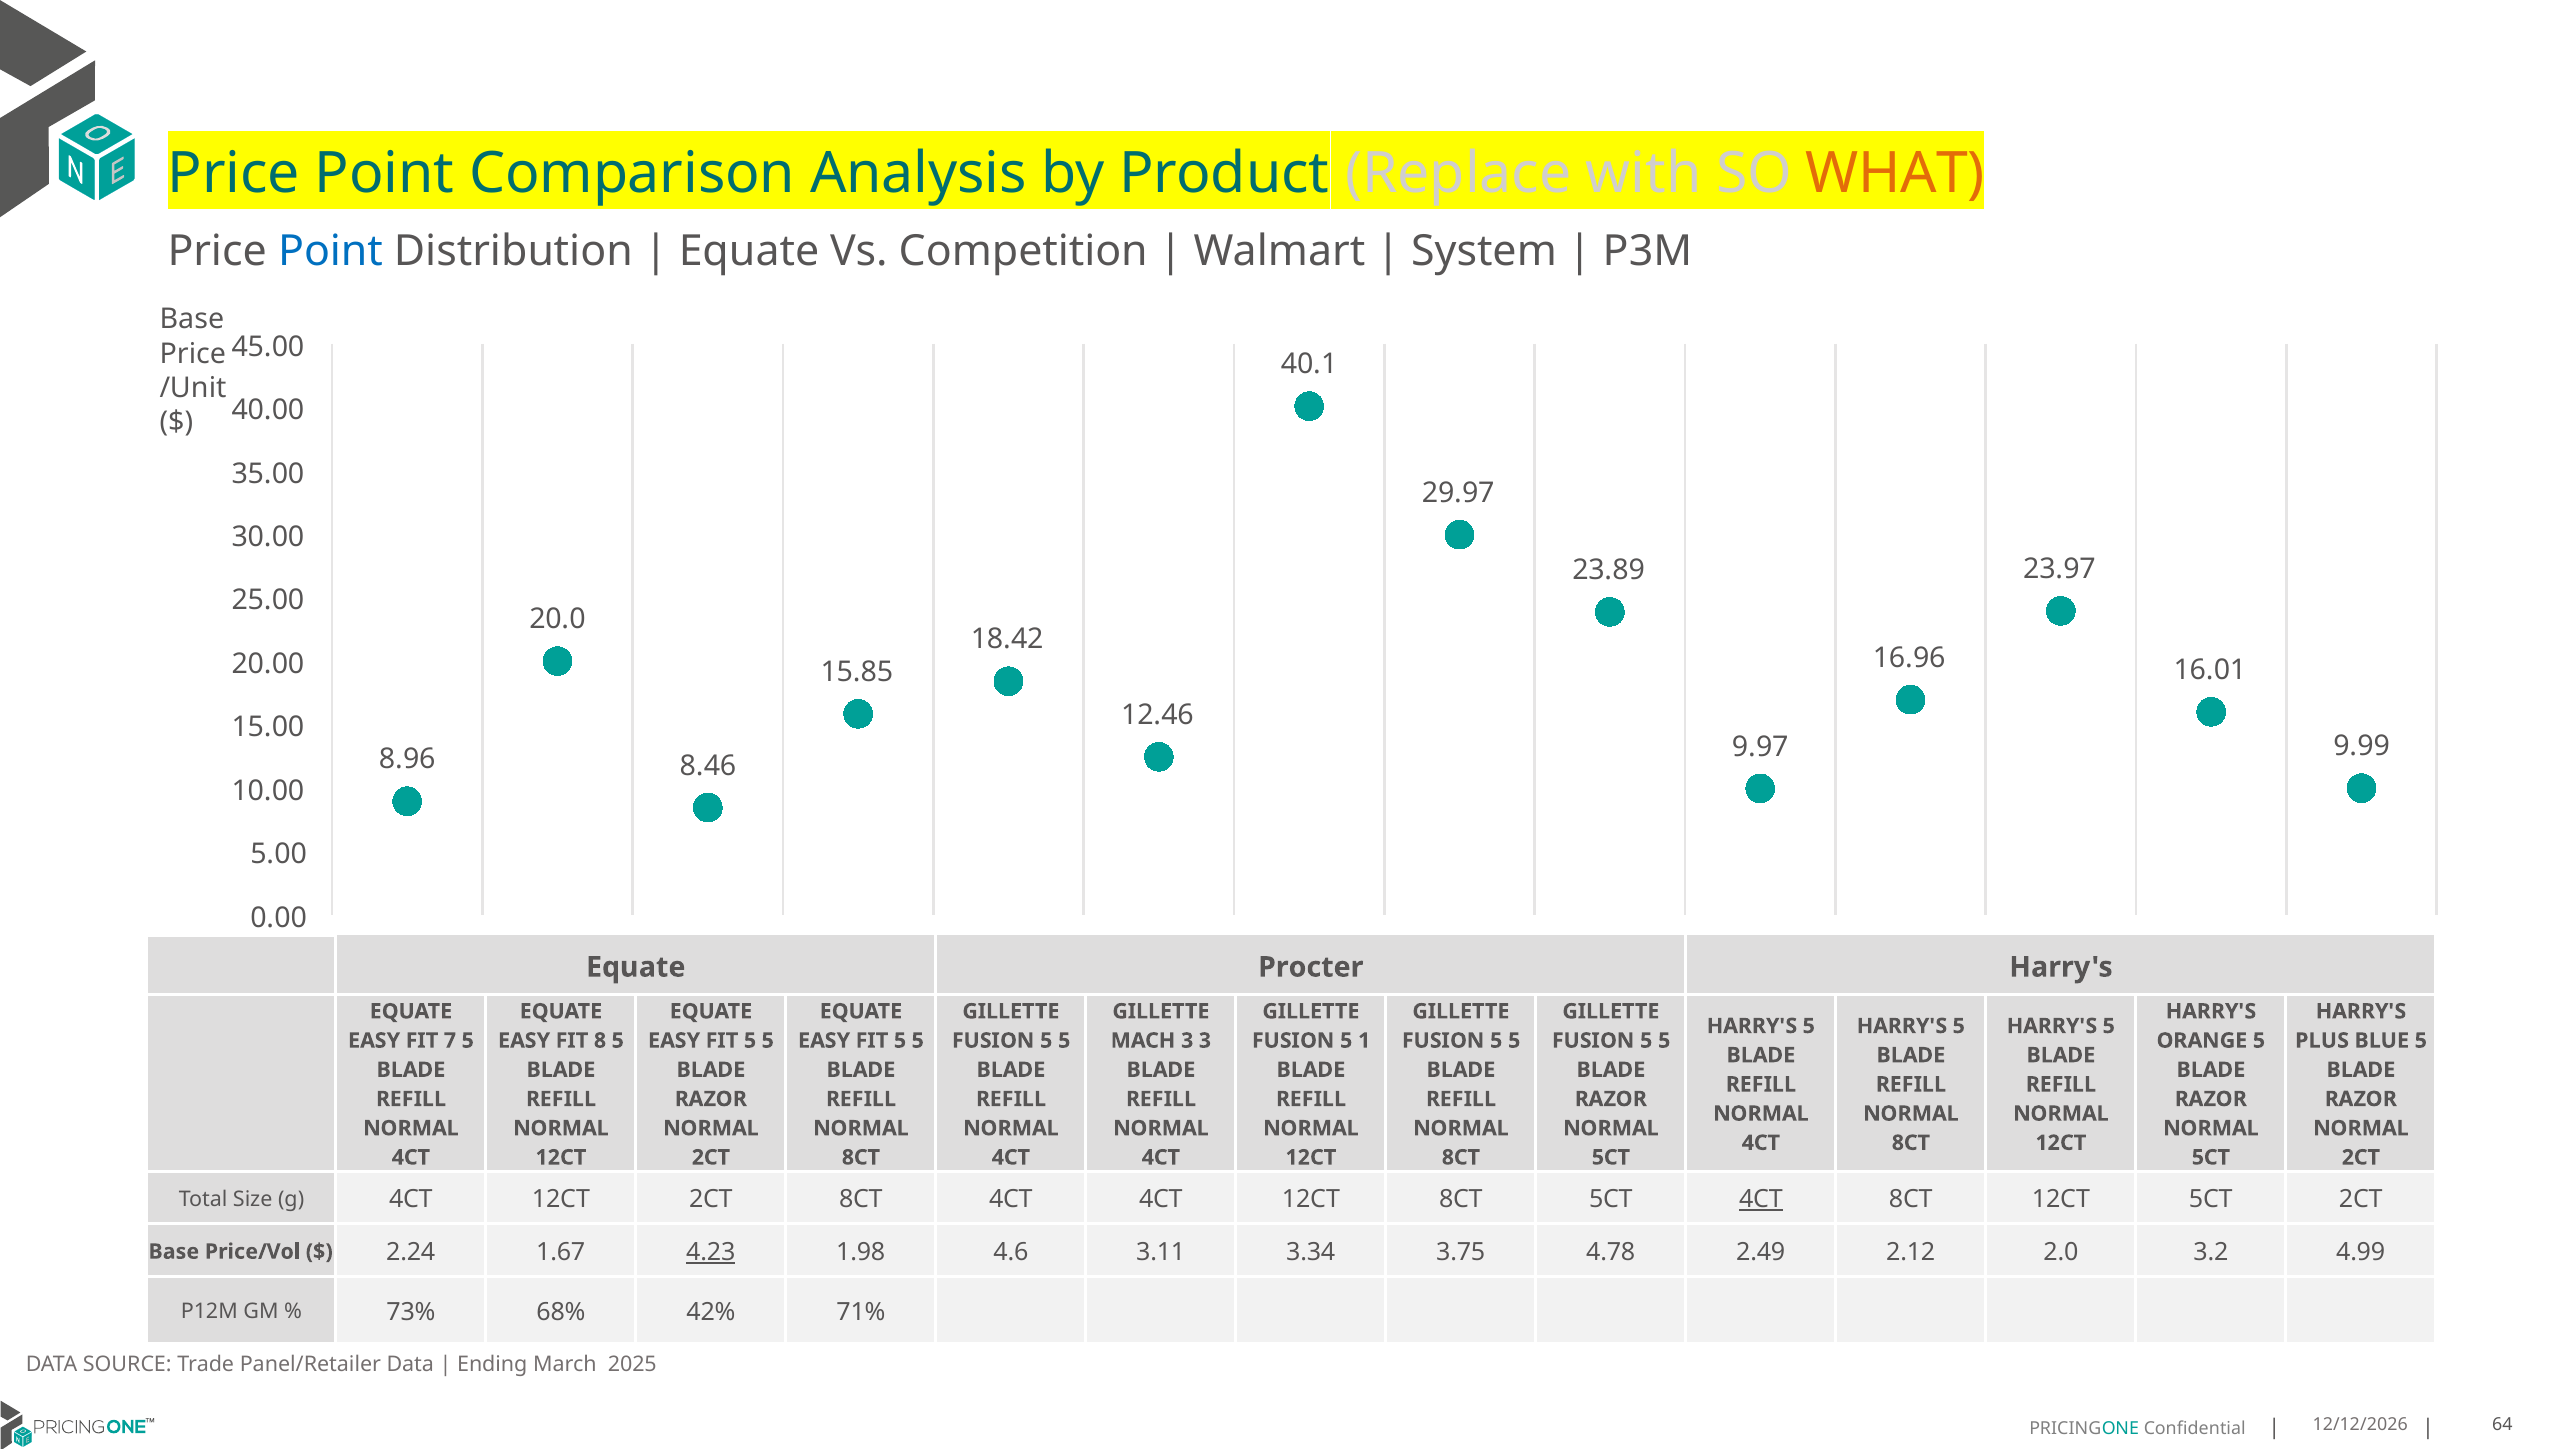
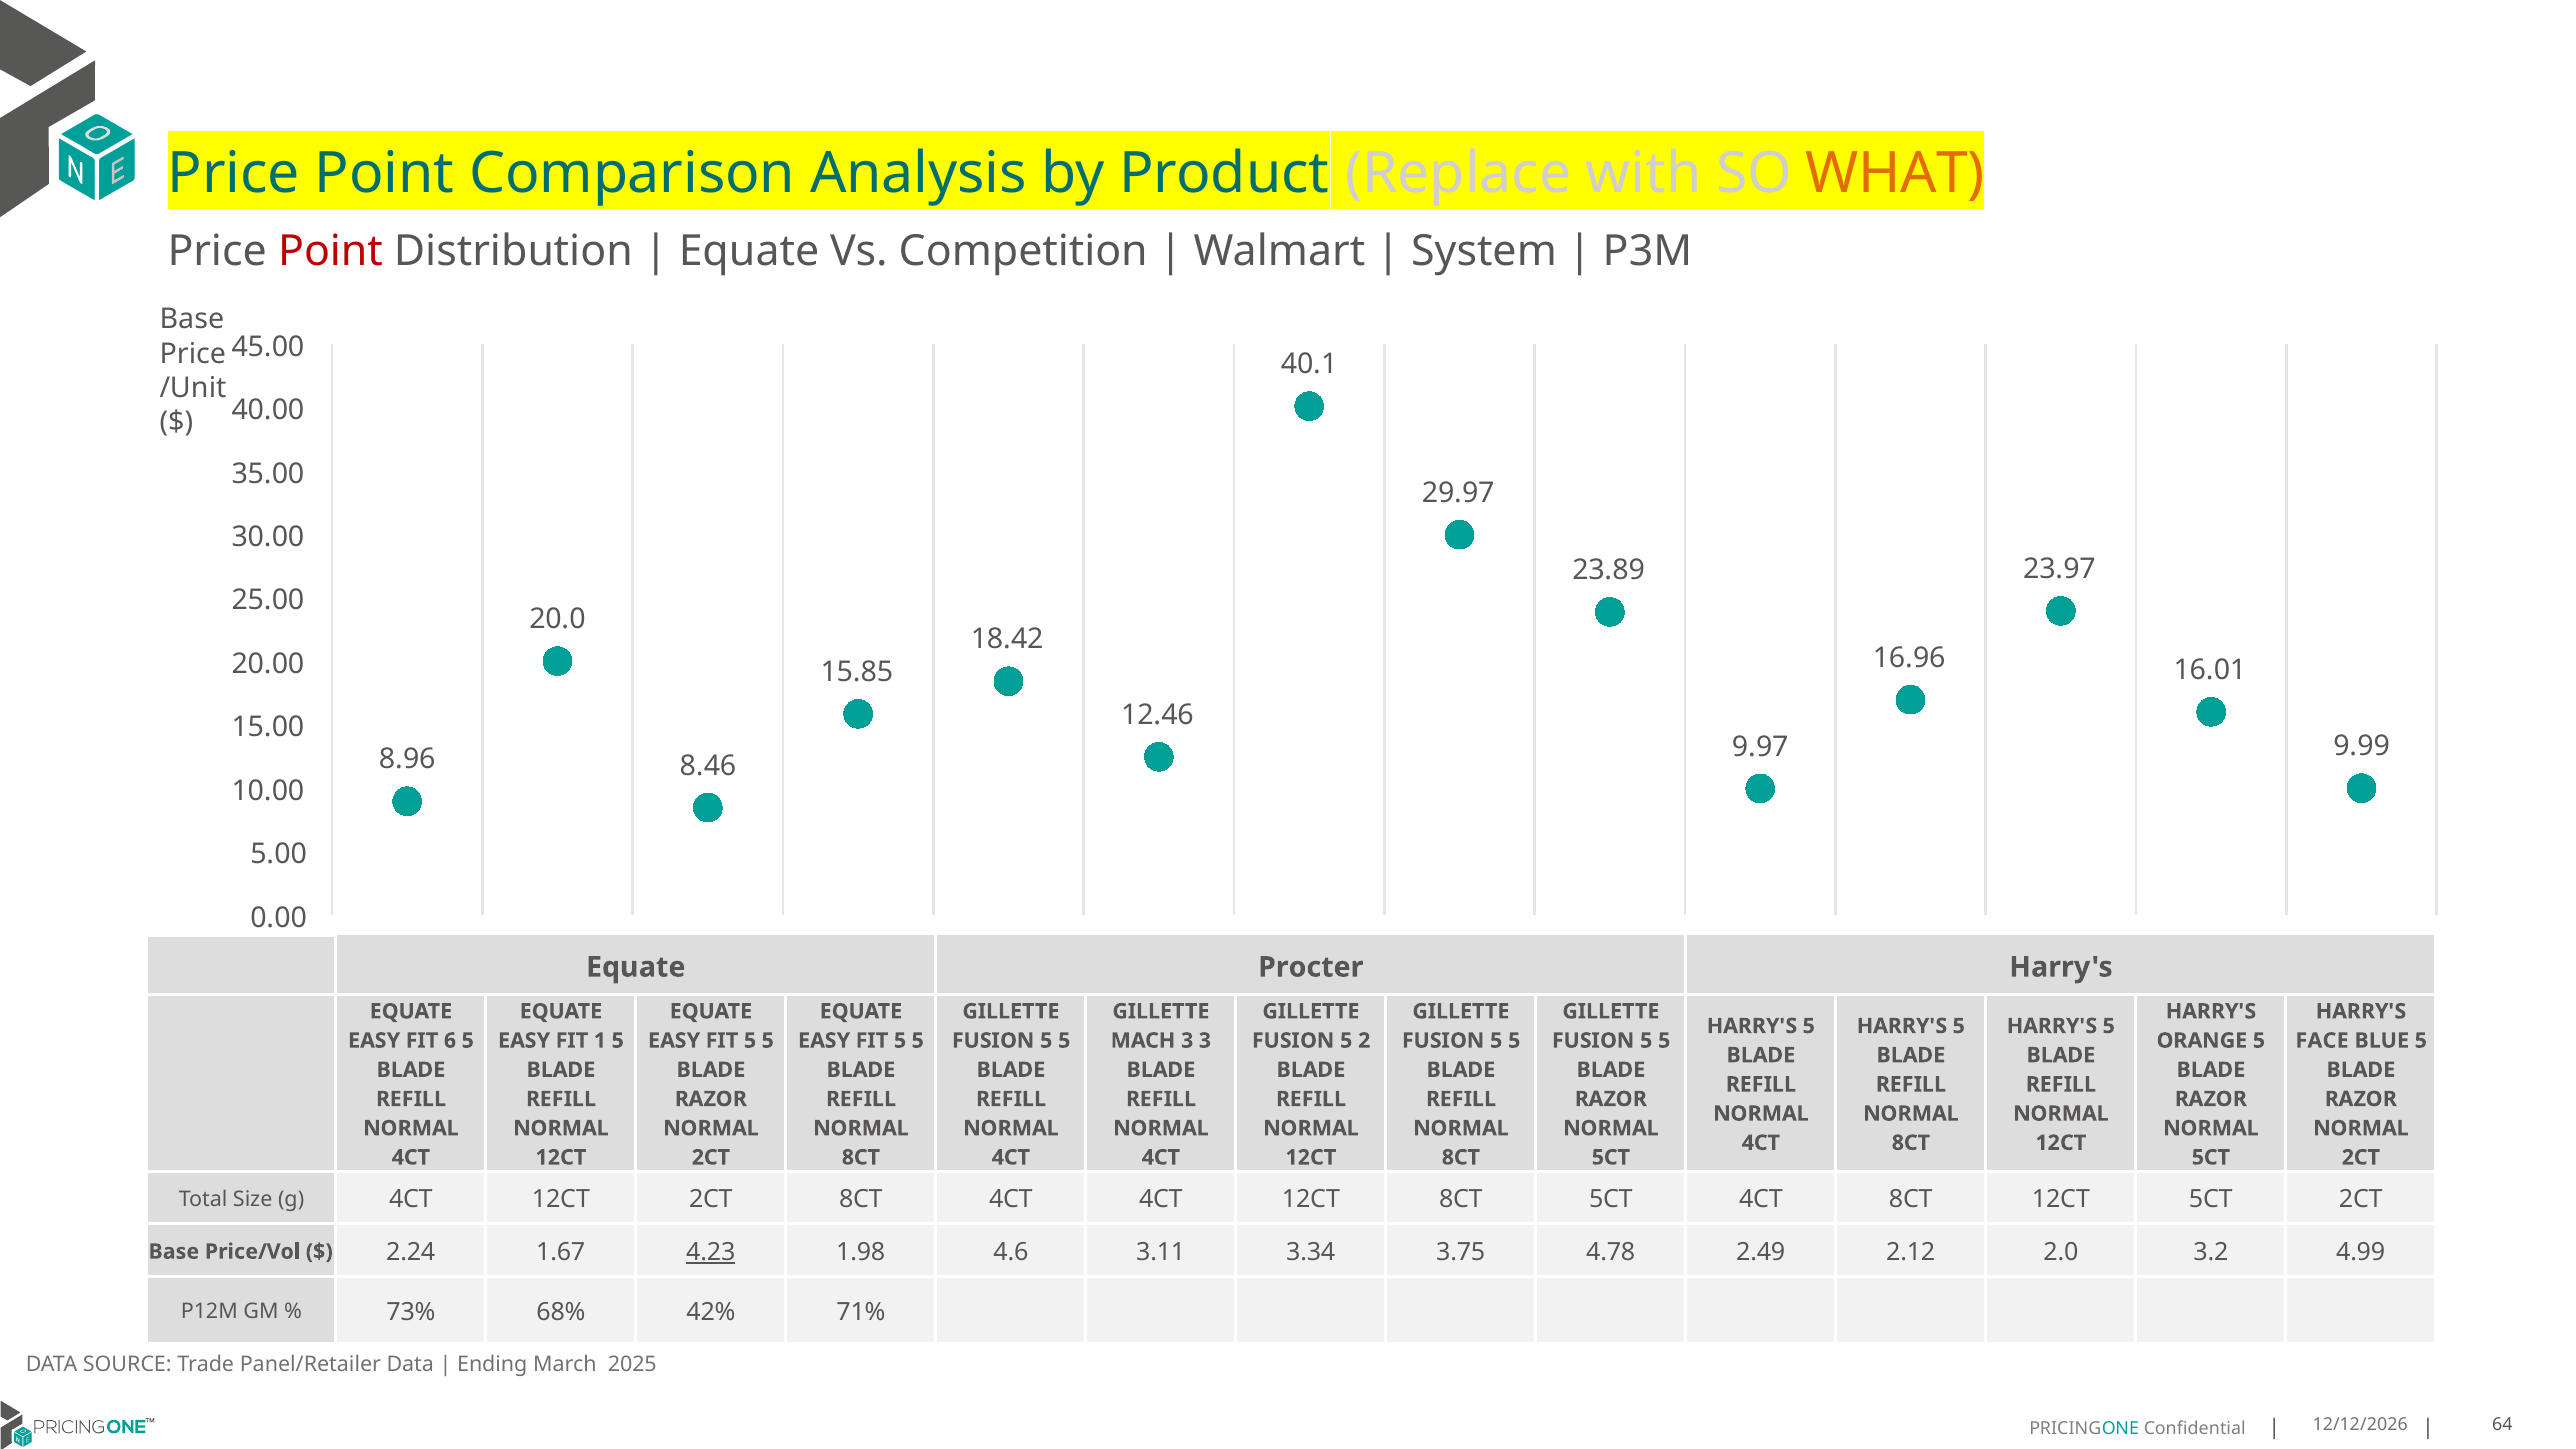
Point colour: blue -> red (330, 251)
7: 7 -> 6 (450, 1041)
8: 8 -> 1 (600, 1041)
1: 1 -> 2 (1364, 1041)
PLUS: PLUS -> FACE (2322, 1041)
4CT underline: present -> none (1761, 1200)
